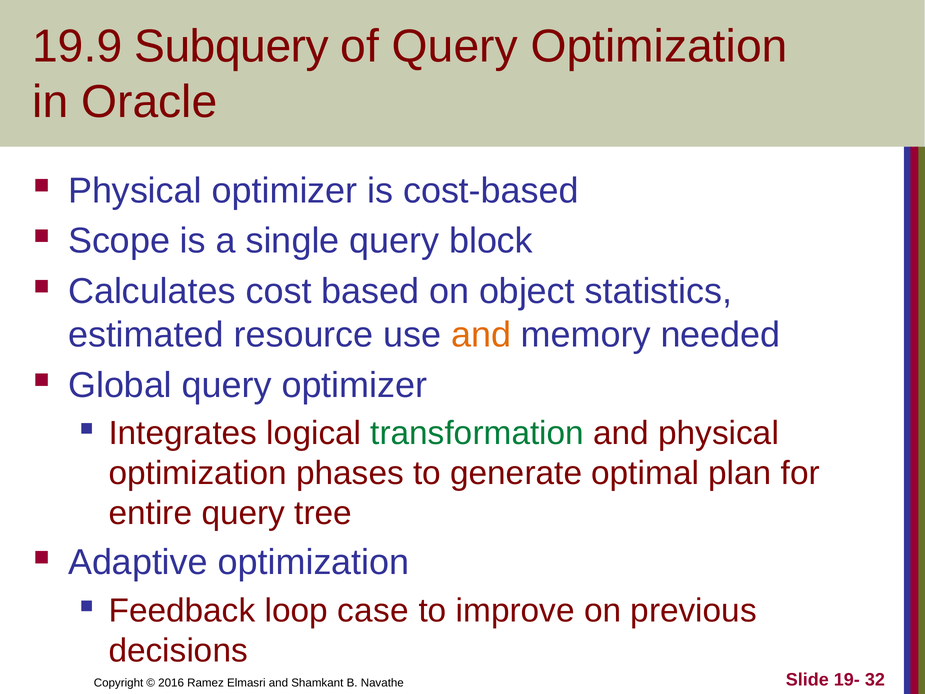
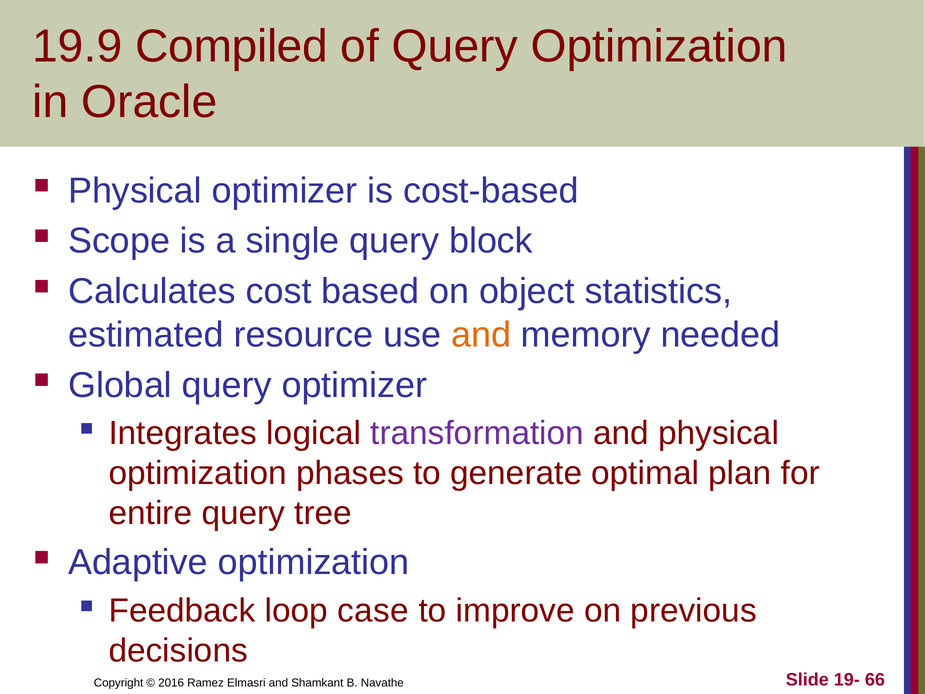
Subquery: Subquery -> Compiled (232, 46)
transformation colour: green -> purple (477, 433)
32: 32 -> 66 (875, 680)
